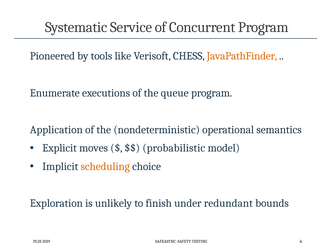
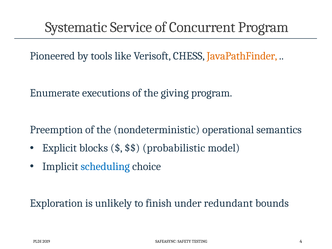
queue: queue -> giving (175, 93)
Application: Application -> Preemption (56, 130)
moves: moves -> blocks (94, 148)
scheduling colour: orange -> blue (105, 166)
